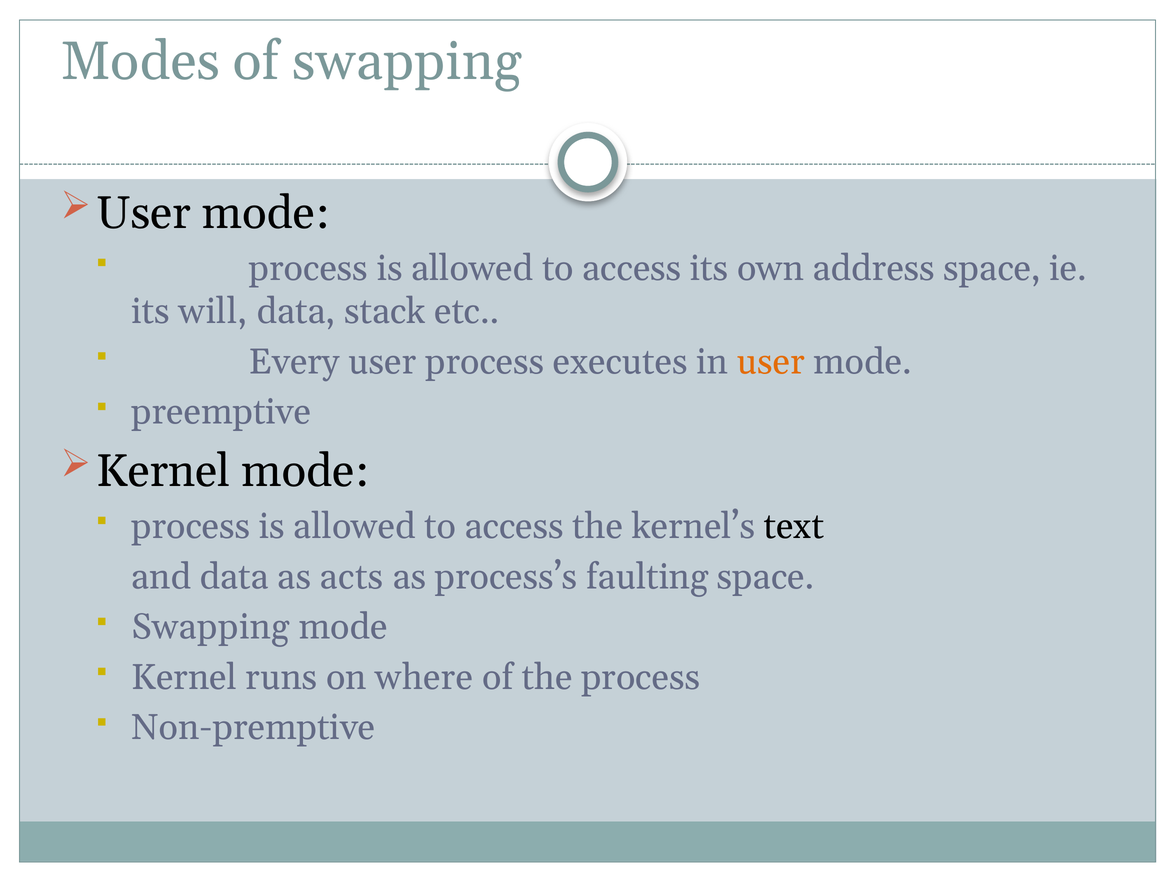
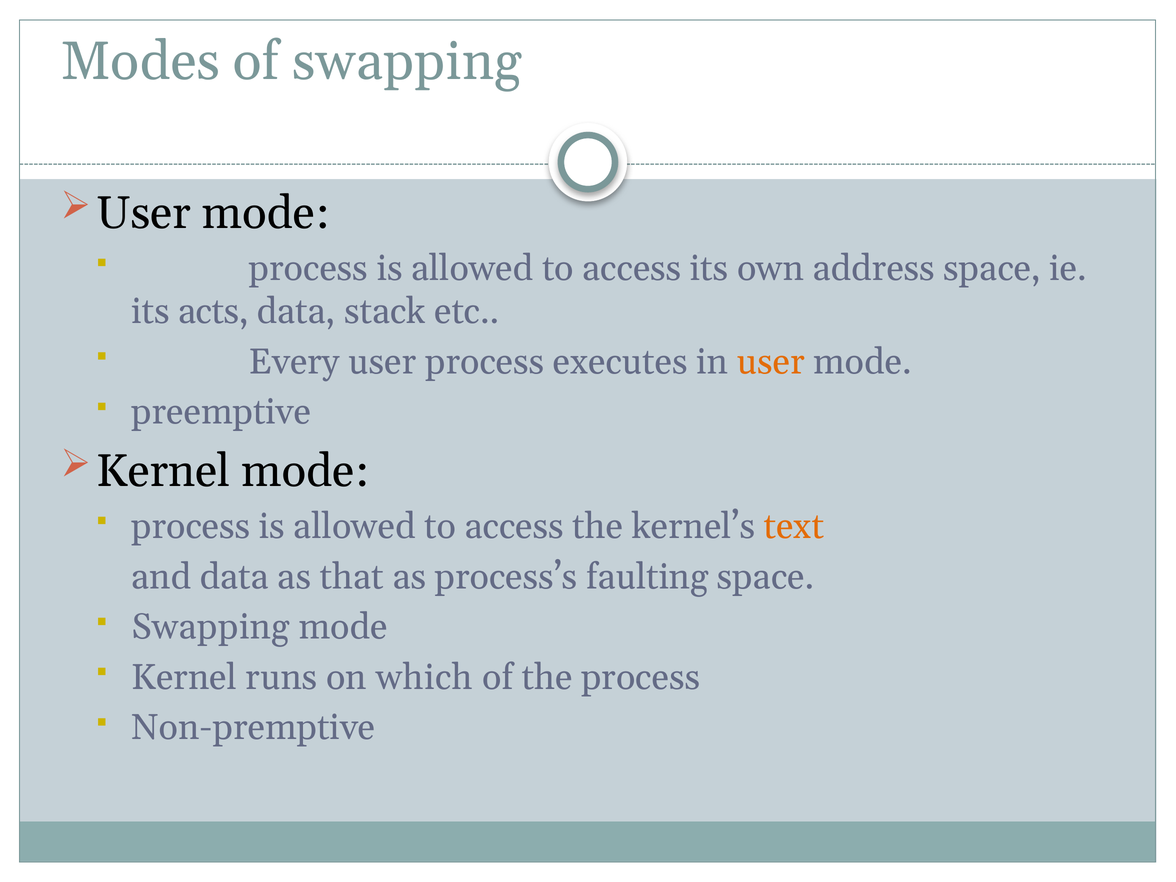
will: will -> acts (213, 312)
text colour: black -> orange (794, 526)
acts: acts -> that (352, 577)
where: where -> which (424, 677)
